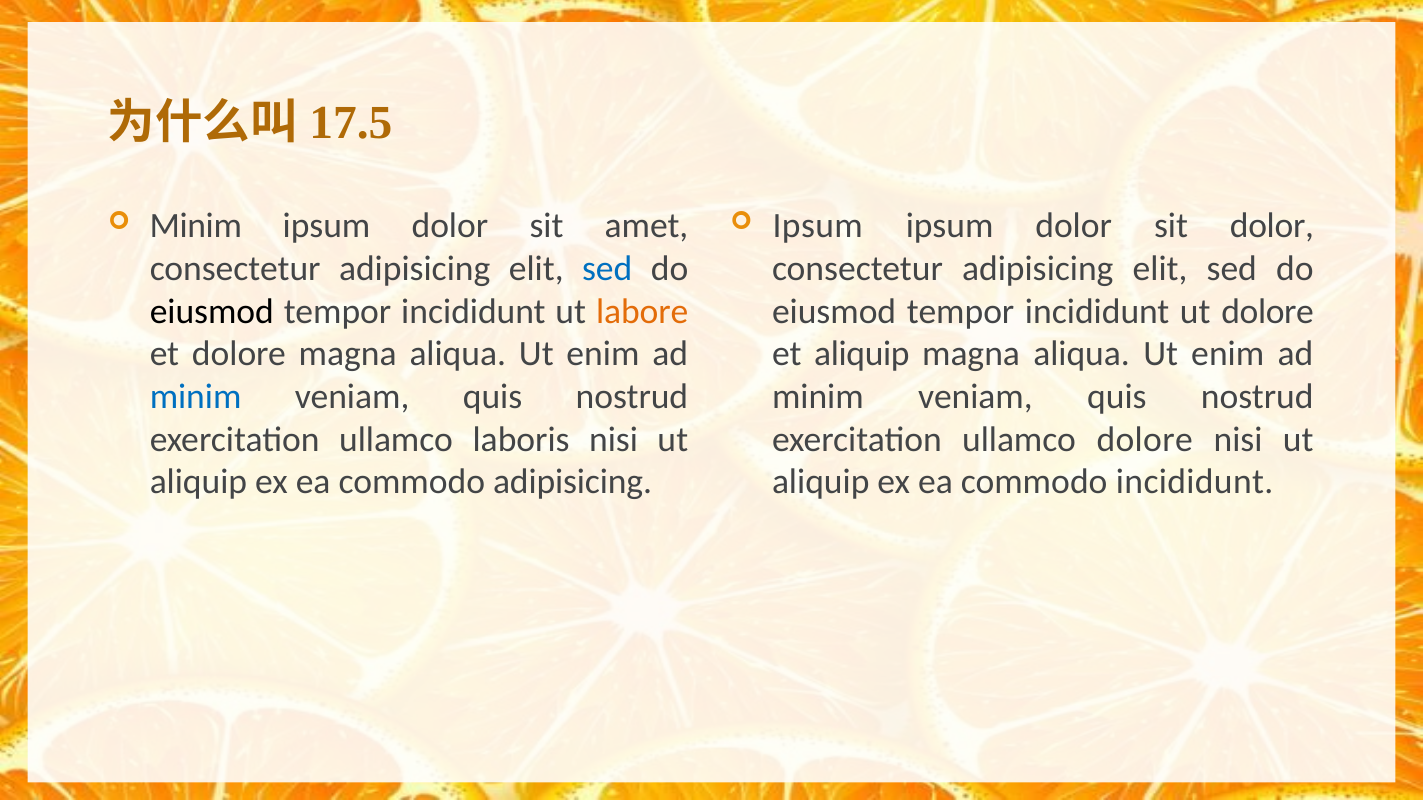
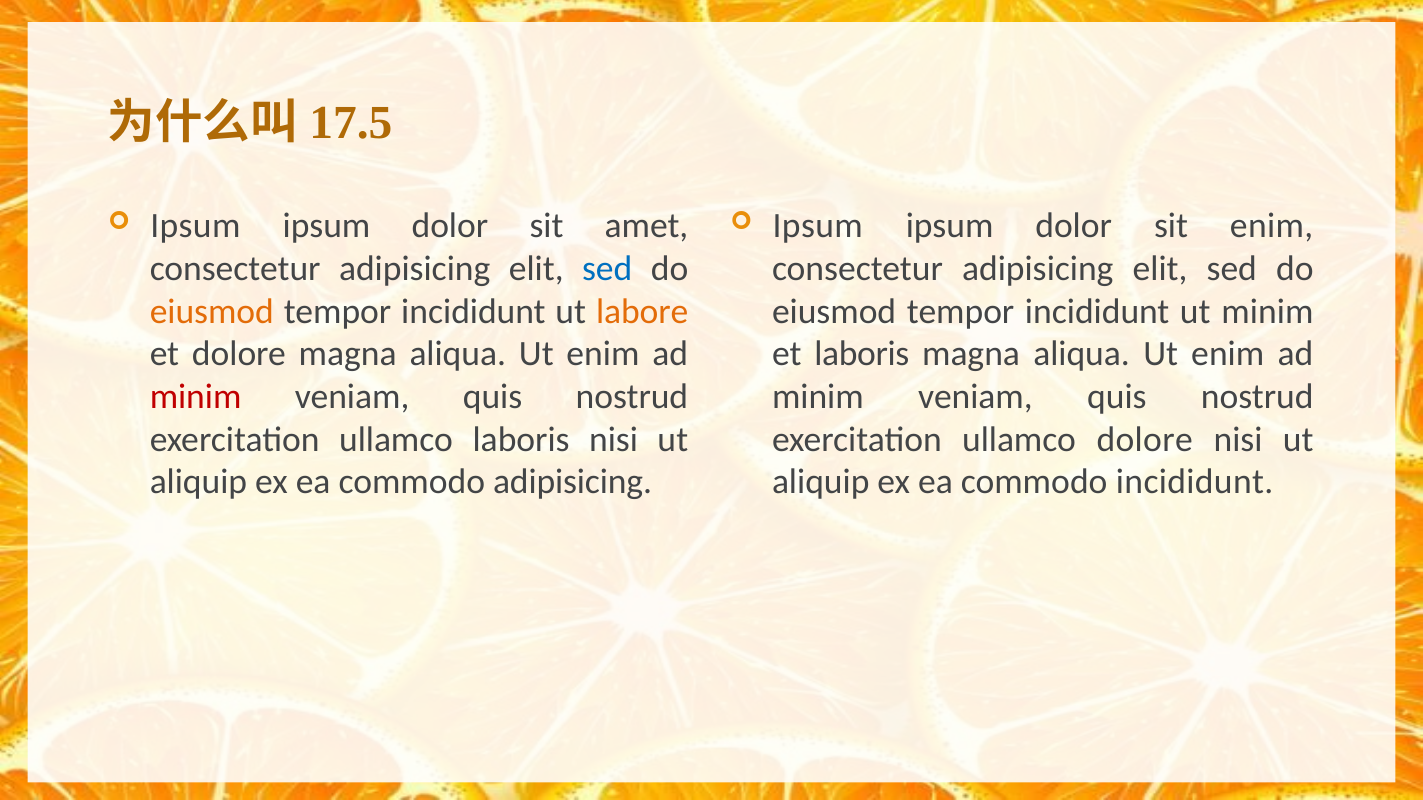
Minim: Minim -> Ipsum (195, 226)
sit dolor: dolor -> enim (1272, 226)
eiusmod colour: black -> orange (212, 311)
ut dolore: dolore -> minim (1267, 311)
et aliquip: aliquip -> laboris (862, 354)
minim colour: blue -> red (196, 397)
